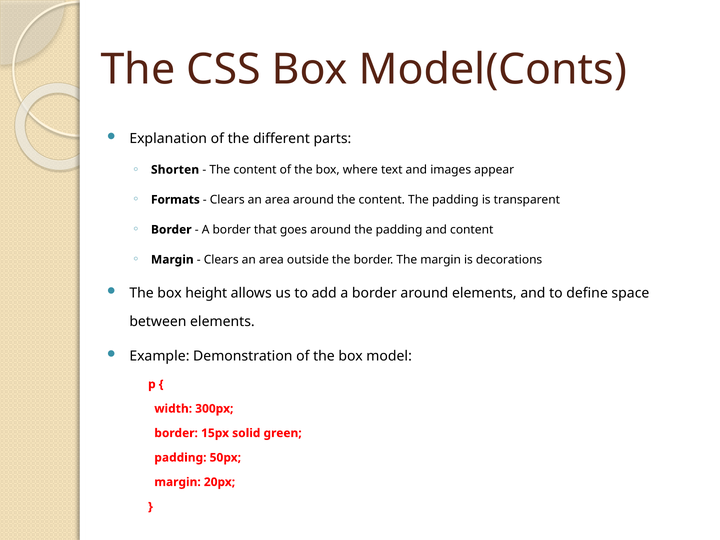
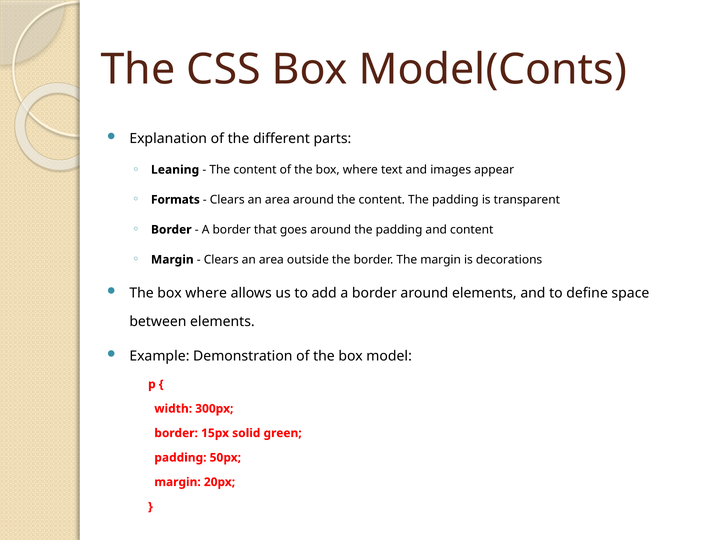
Shorten: Shorten -> Leaning (175, 170)
height: height -> where (206, 293)
